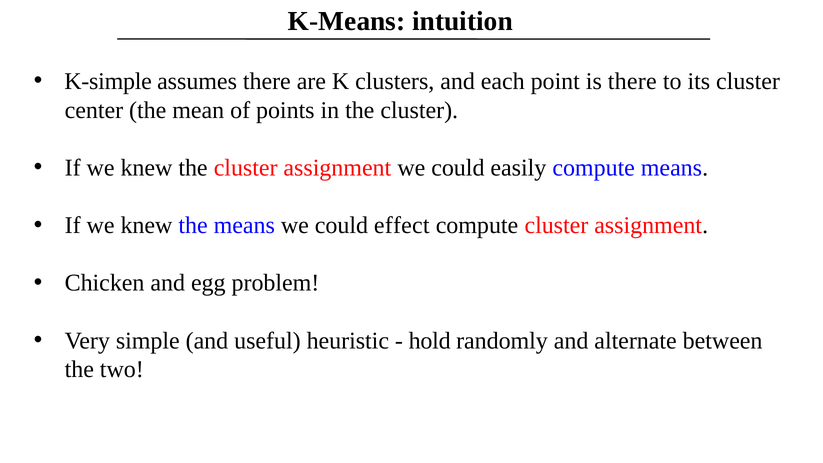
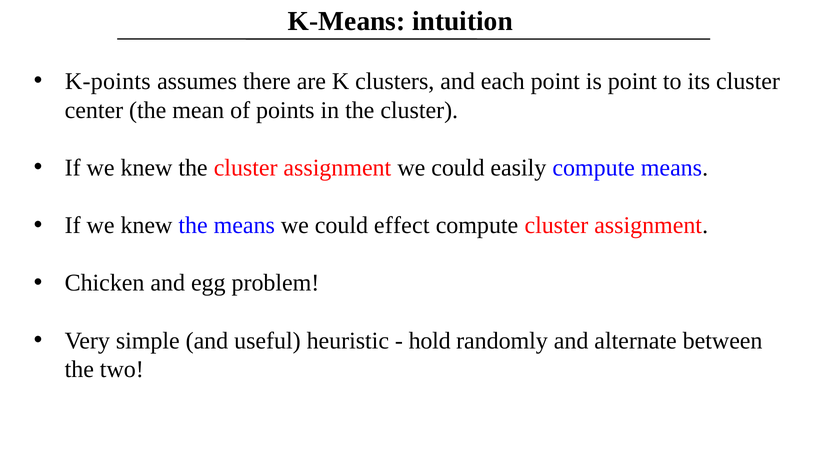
K-simple: K-simple -> K-points (108, 81)
is there: there -> point (632, 81)
